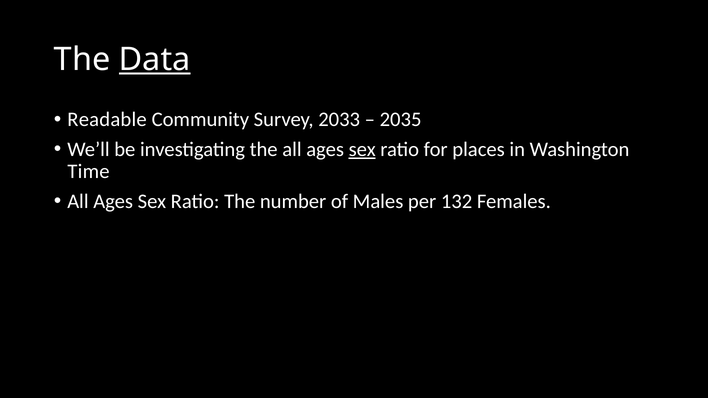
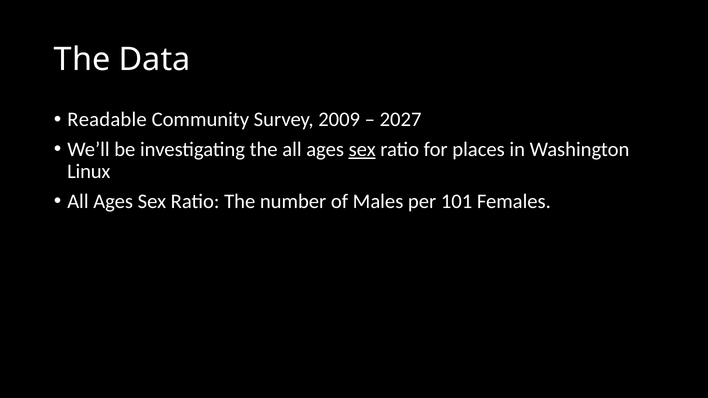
Data underline: present -> none (155, 59)
2033: 2033 -> 2009 (339, 120)
2035: 2035 -> 2027 (401, 120)
Time: Time -> Linux (89, 172)
132: 132 -> 101 (457, 201)
